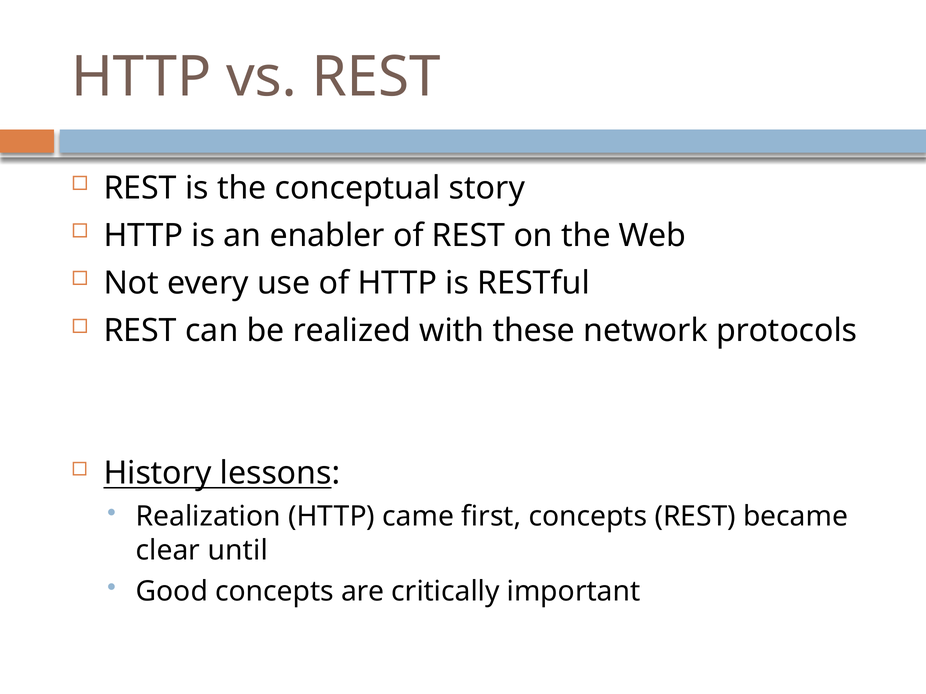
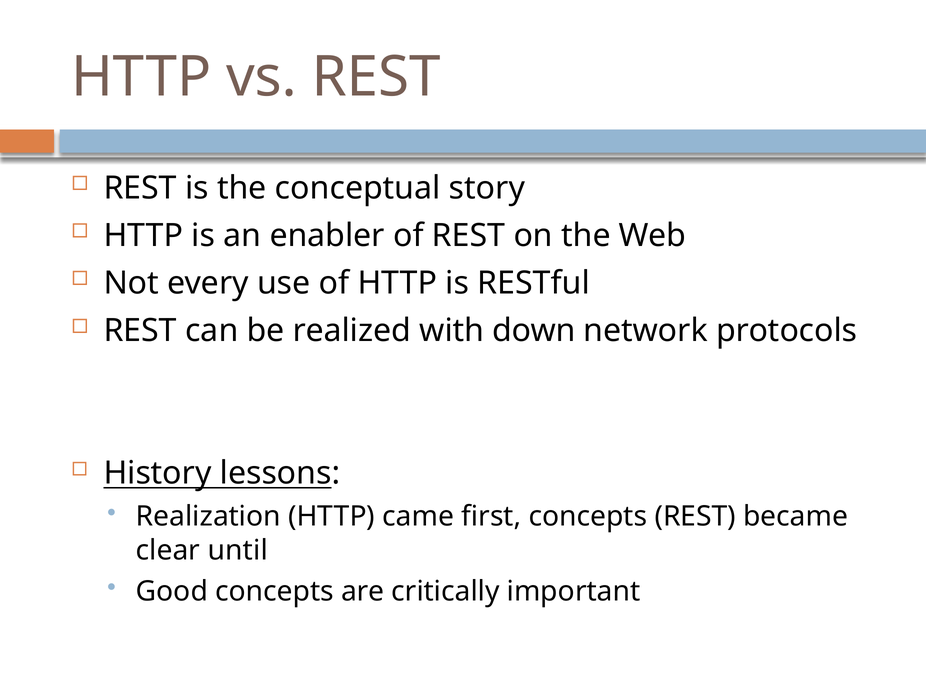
these: these -> down (534, 331)
